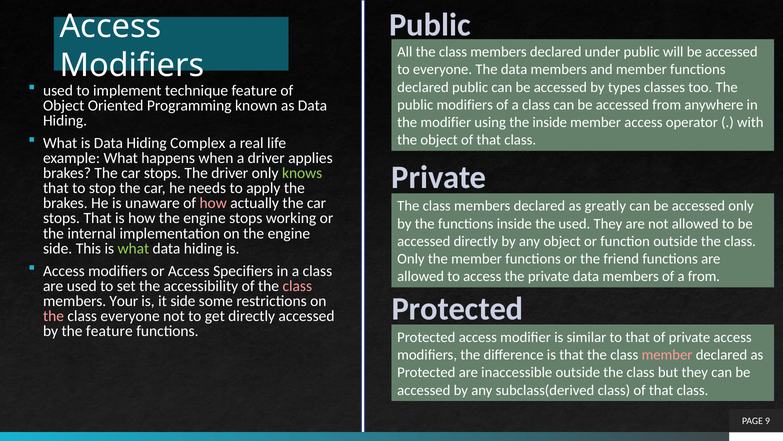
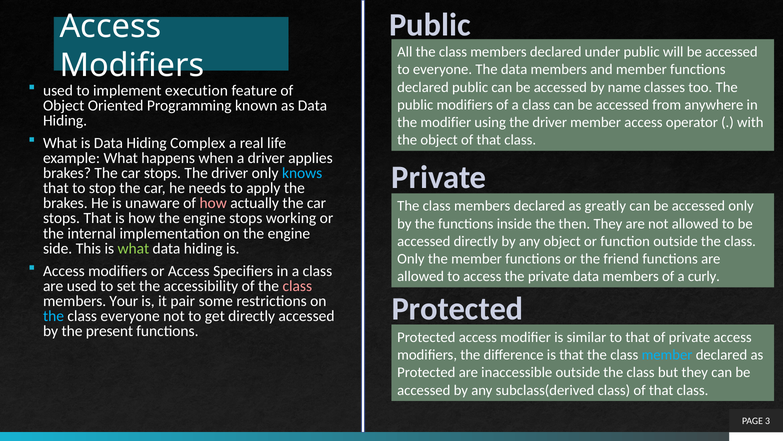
types: types -> name (624, 87)
technique: technique -> execution (196, 90)
using the inside: inside -> driver (550, 122)
knows colour: light green -> light blue (302, 173)
the used: used -> then (574, 223)
a from: from -> curly (704, 276)
it side: side -> pair (183, 301)
the colour: pink -> light blue (53, 316)
the feature: feature -> present (109, 331)
member colour: pink -> light blue (667, 355)
9: 9 -> 3 (768, 421)
